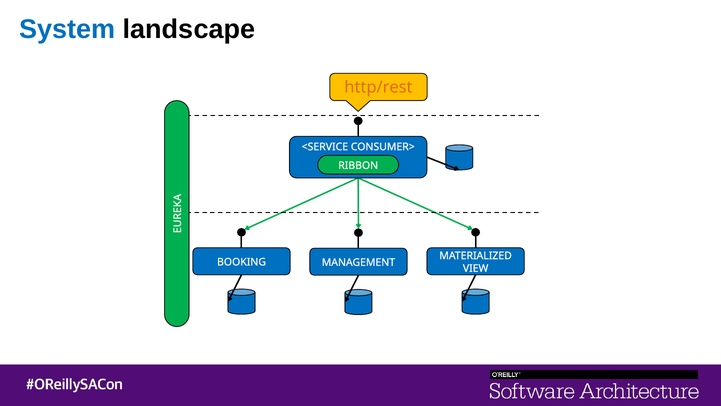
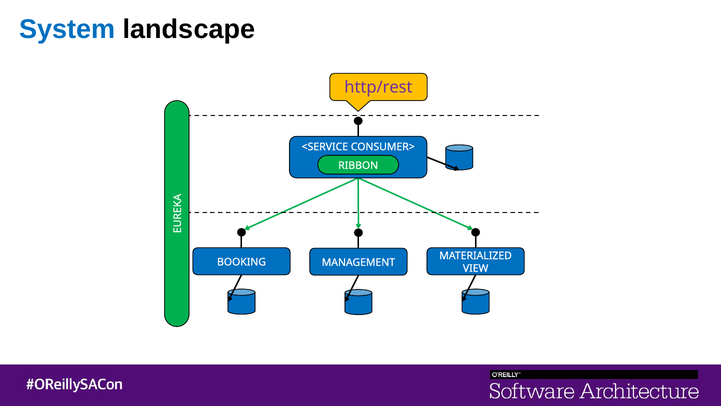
http/rest colour: orange -> purple (378, 87)
